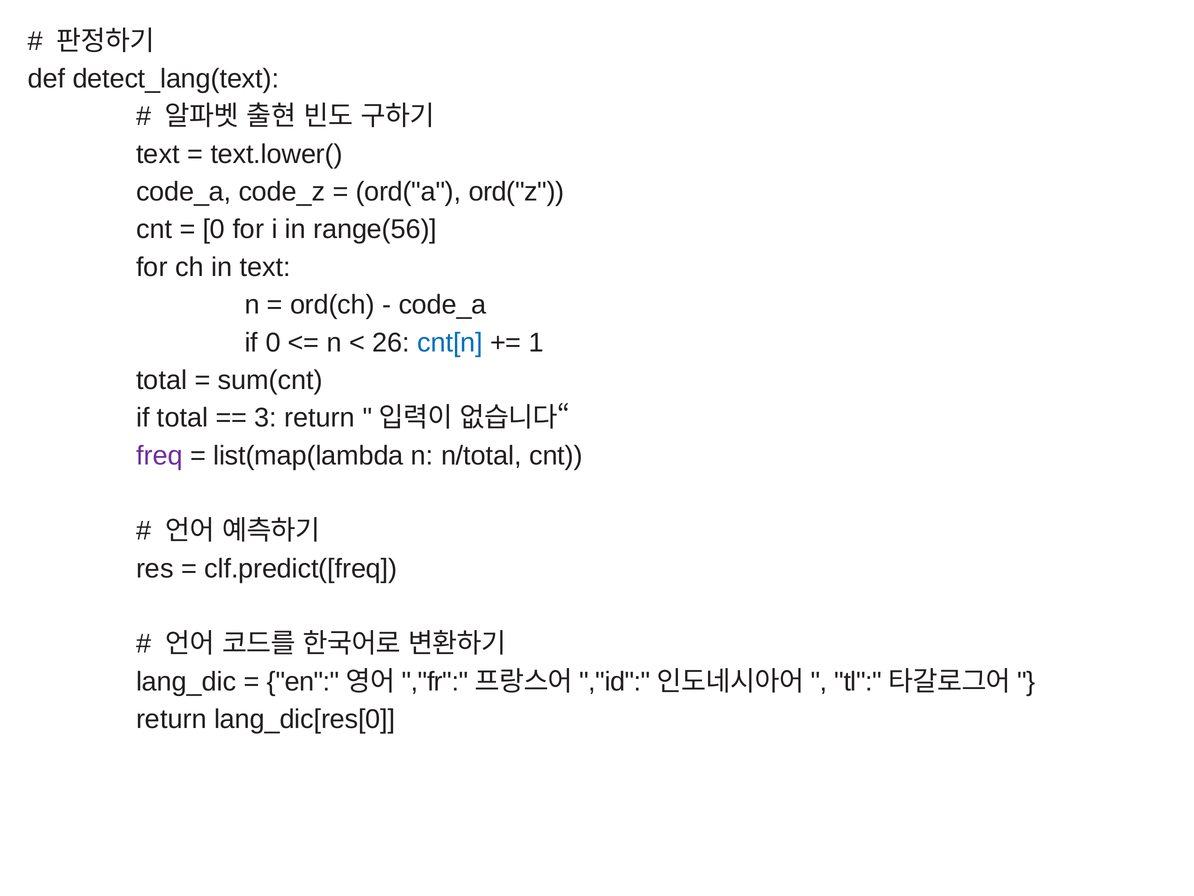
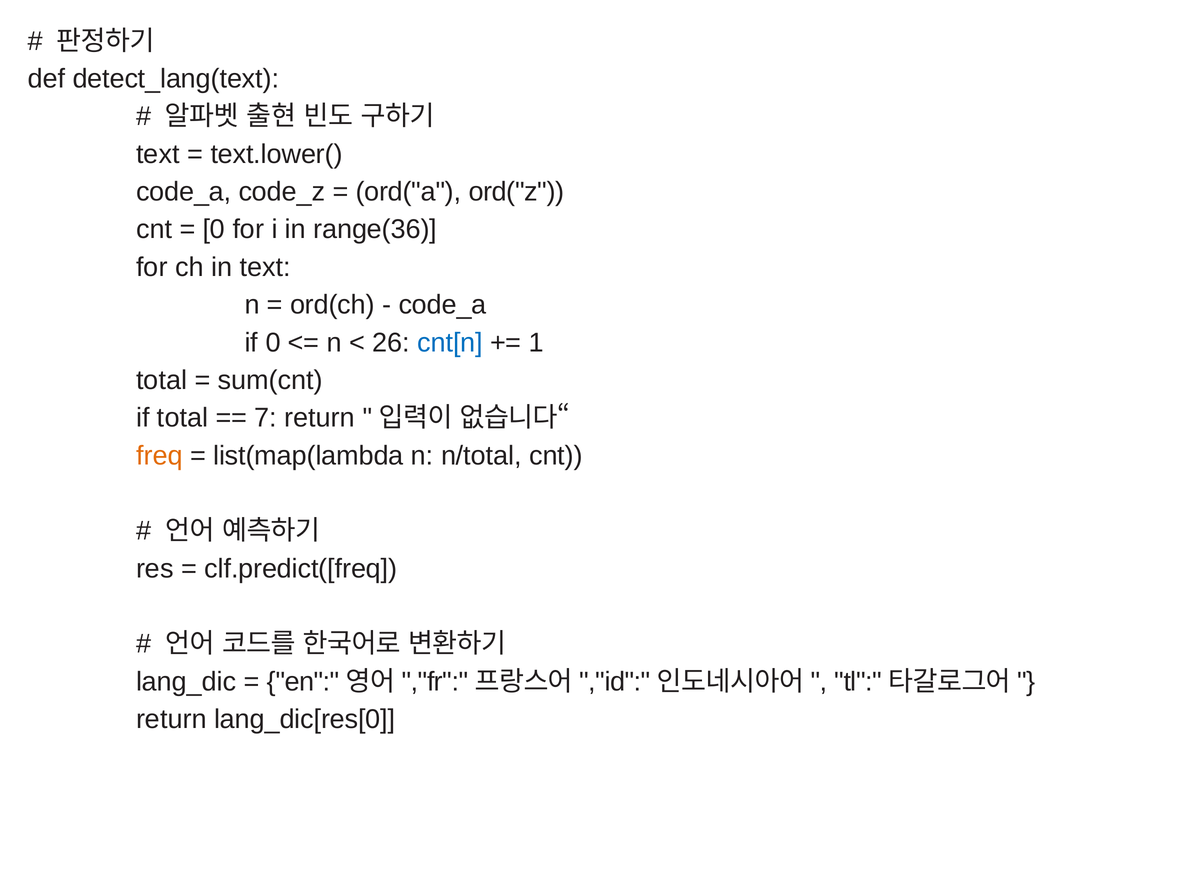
range(56: range(56 -> range(36 (375, 229)
3: 3 -> 7 (265, 418)
freq colour: purple -> orange (159, 455)
